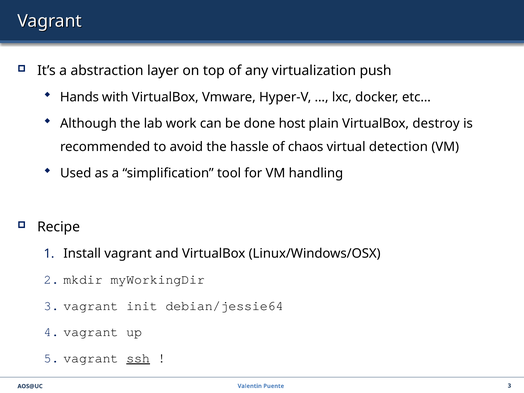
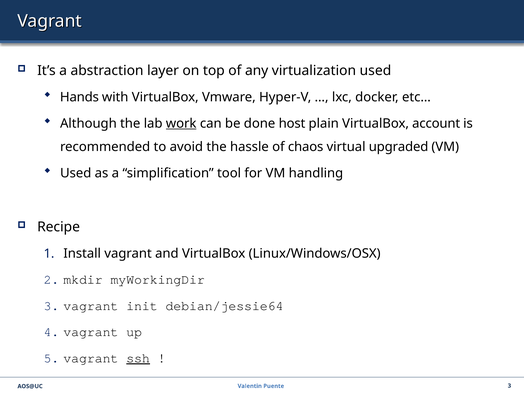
virtualization push: push -> used (375, 71)
work underline: none -> present (181, 123)
destroy: destroy -> account (436, 123)
detection: detection -> upgraded (399, 147)
